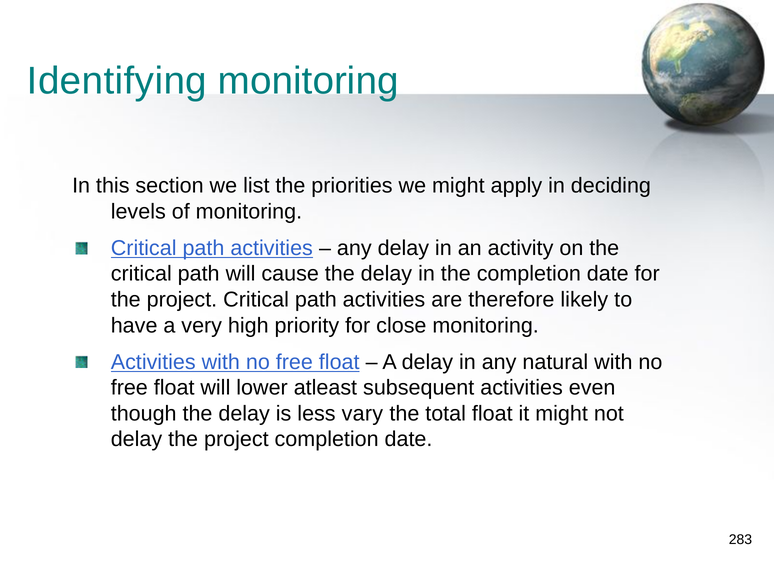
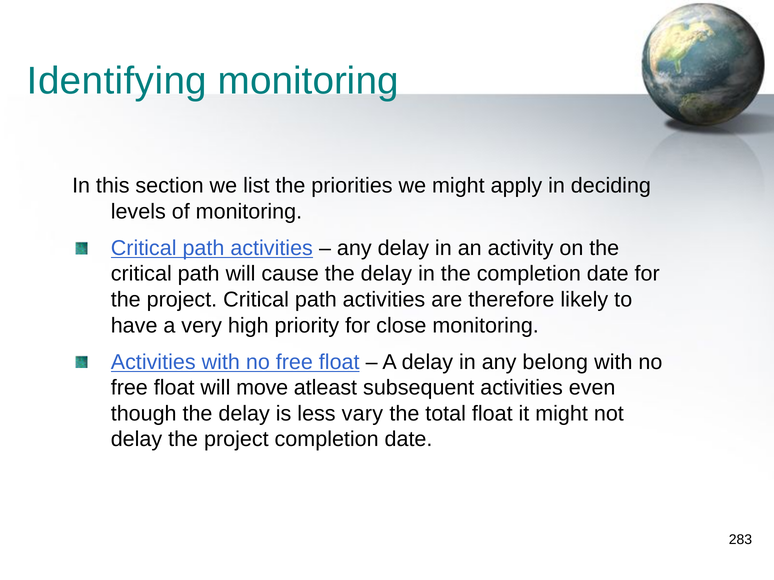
natural: natural -> belong (555, 362)
lower: lower -> move (262, 388)
